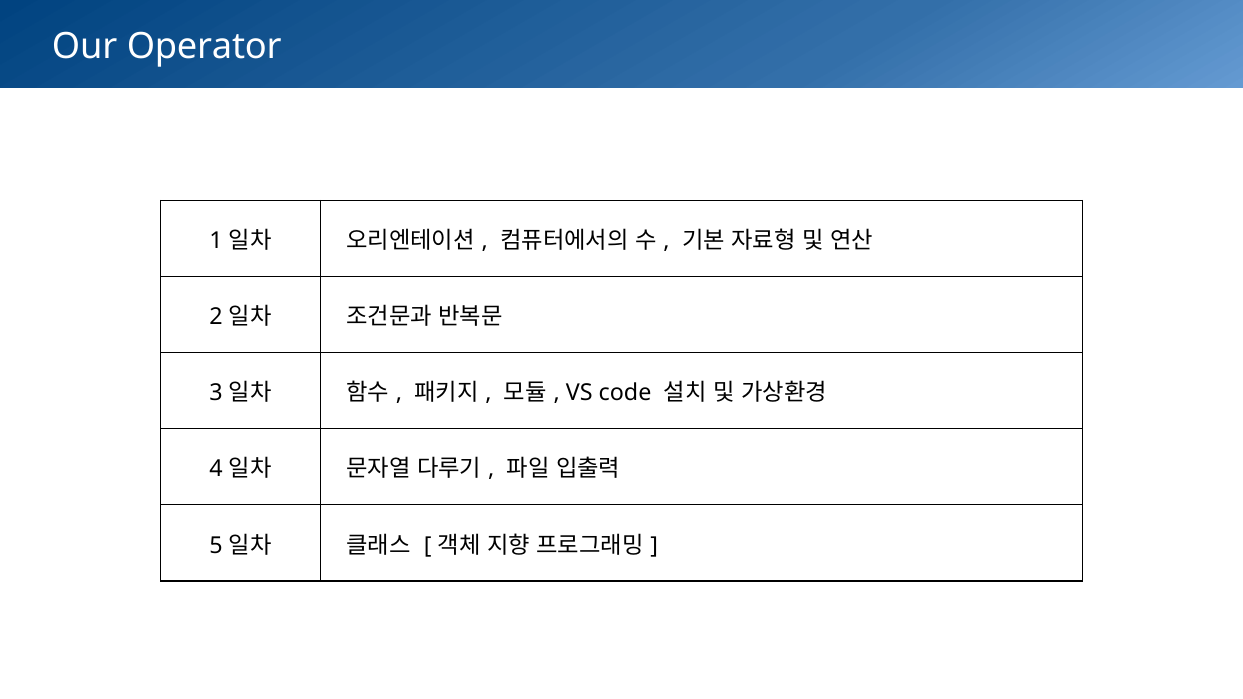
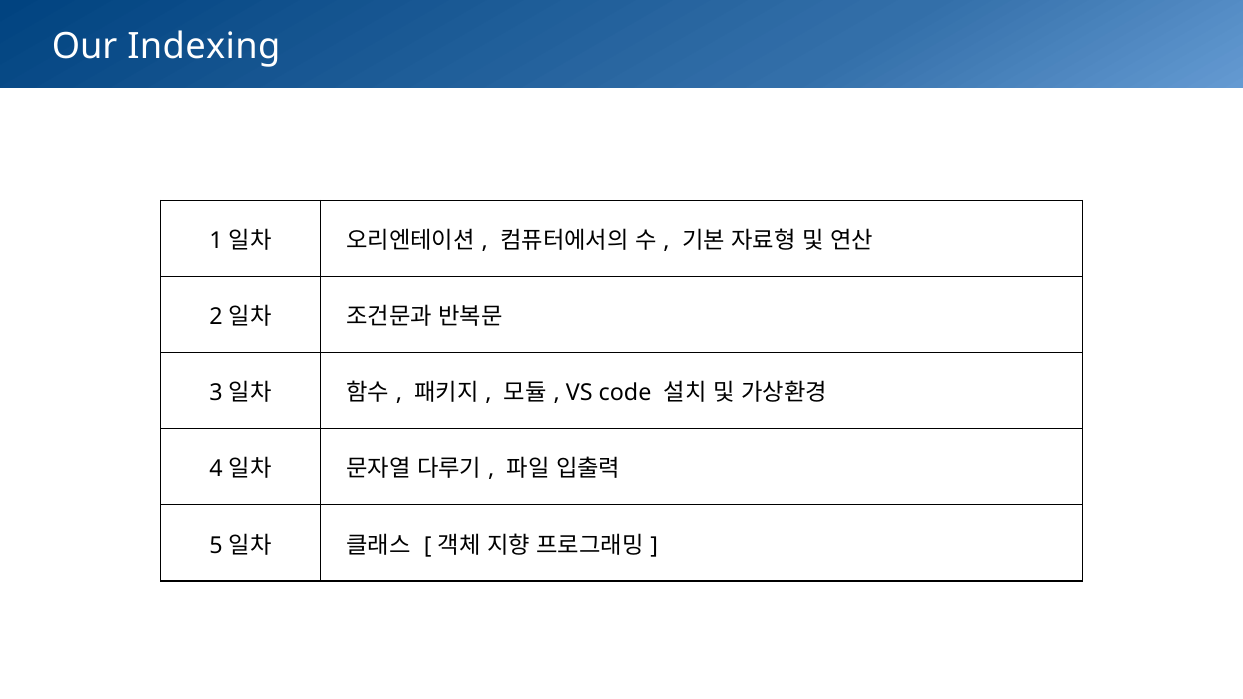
Operator: Operator -> Indexing (204, 46)
